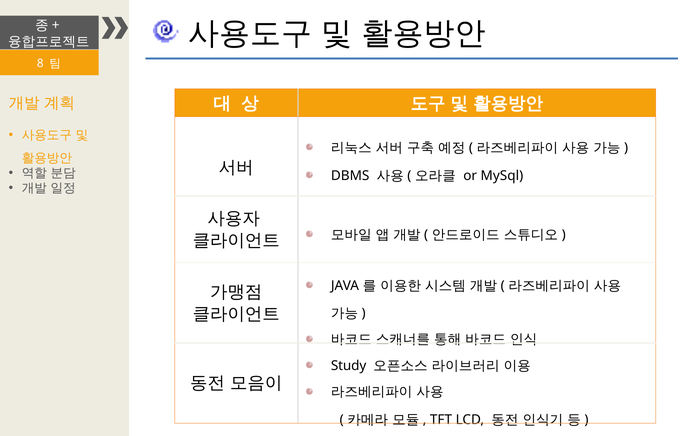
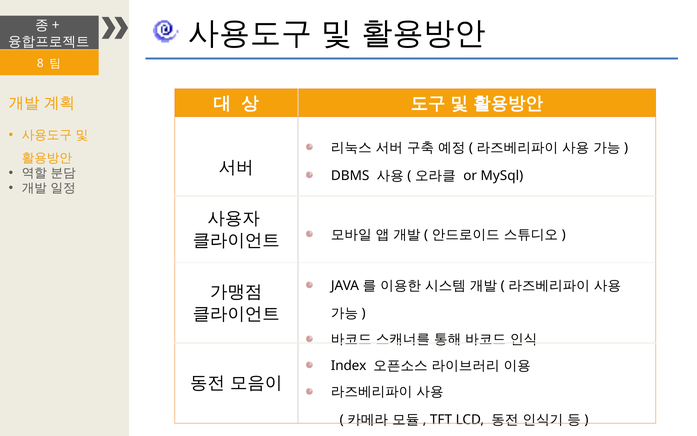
Study: Study -> Index (349, 366)
